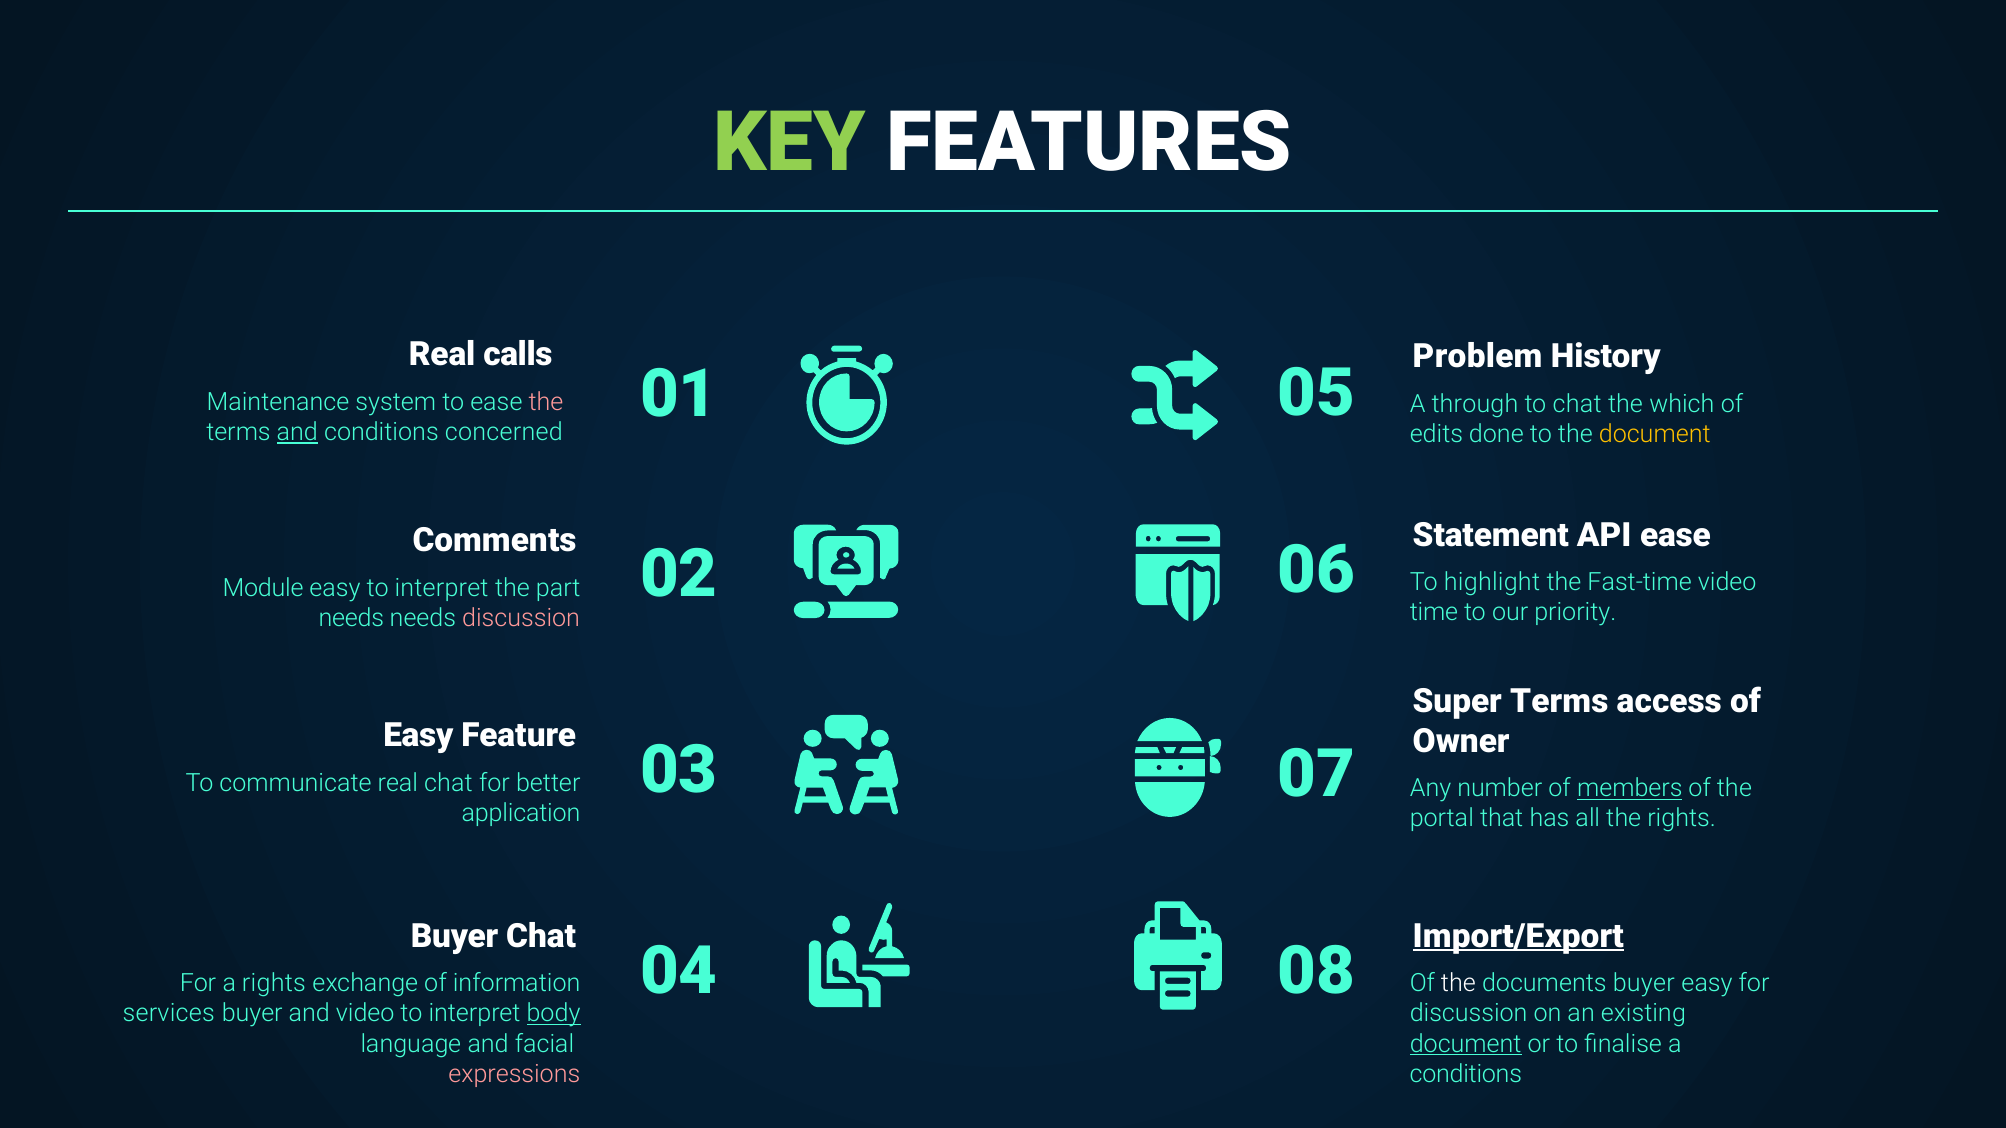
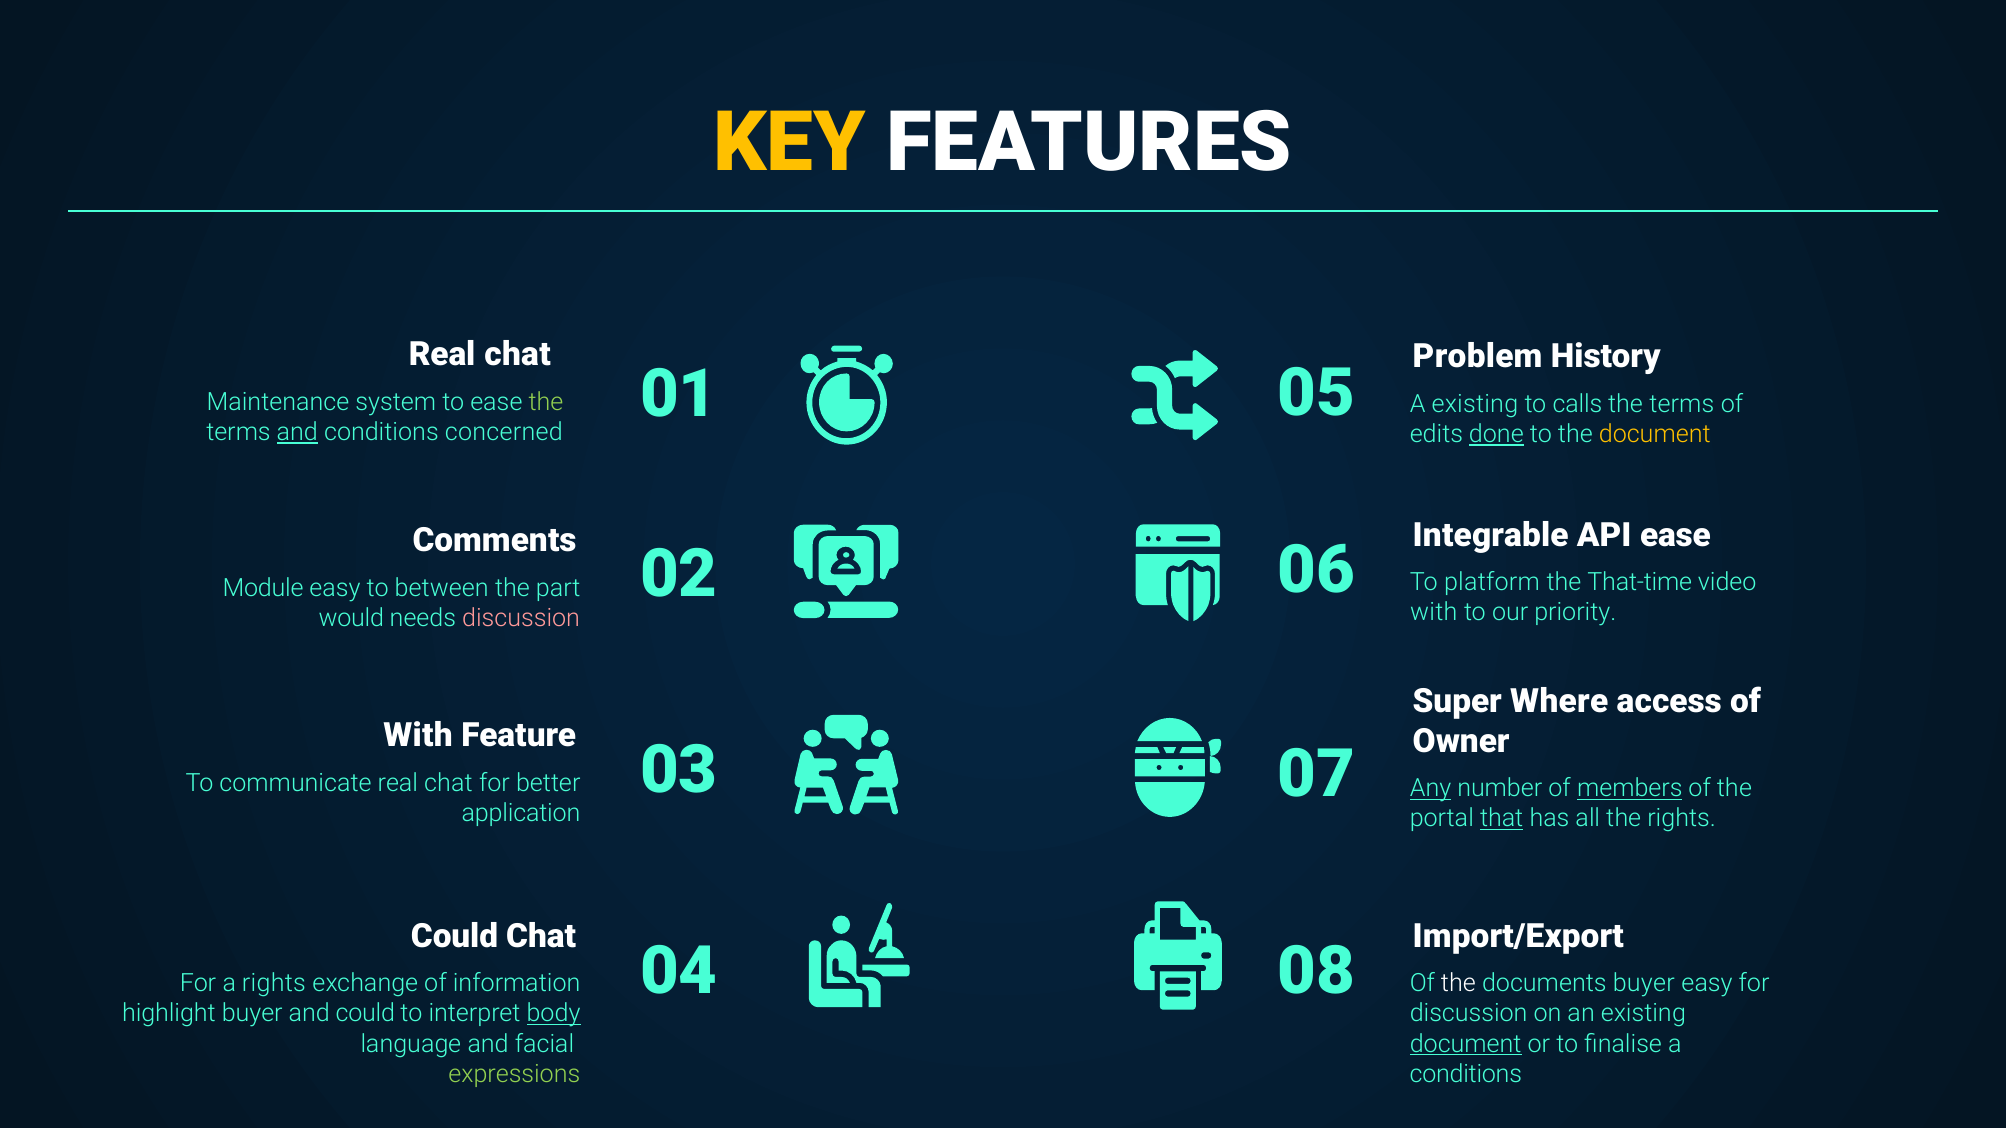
KEY colour: light green -> yellow (789, 143)
calls: calls -> chat (518, 355)
the colour: pink -> light green (546, 402)
A through: through -> existing (1475, 404)
to chat: chat -> calls (1577, 404)
which: which -> terms (1682, 404)
done underline: none -> present (1496, 435)
Statement: Statement -> Integrable (1491, 535)
highlight: highlight -> platform (1492, 583)
Fast-time: Fast-time -> That-time (1640, 583)
easy to interpret: interpret -> between (442, 588)
time: time -> with (1434, 613)
needs: needs -> would (351, 618)
Super Terms: Terms -> Where (1559, 701)
Easy: Easy -> With (418, 736)
Any underline: none -> present (1431, 789)
that underline: none -> present (1502, 819)
Buyer: Buyer -> Could (455, 936)
Import/Export underline: present -> none (1518, 936)
services: services -> highlight (169, 1014)
and video: video -> could (365, 1014)
expressions colour: pink -> light green (514, 1074)
